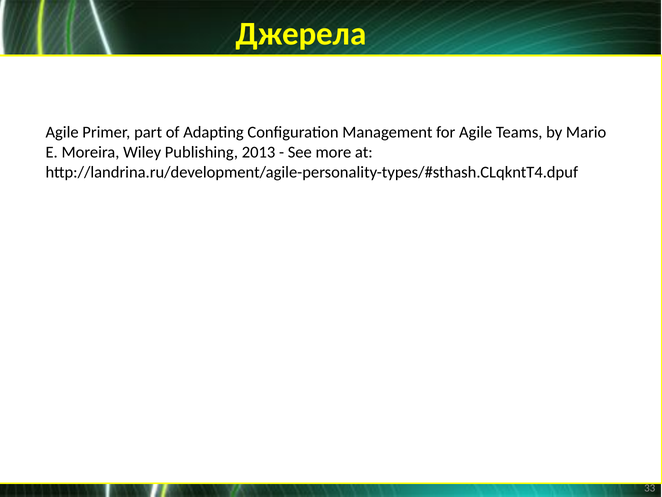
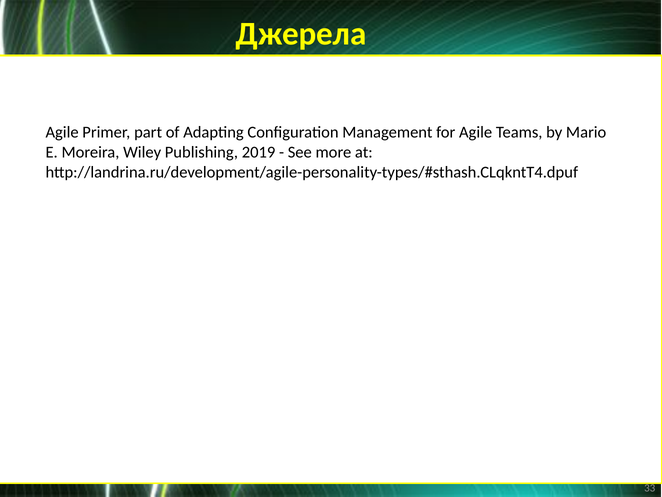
2013: 2013 -> 2019 (259, 152)
